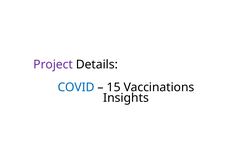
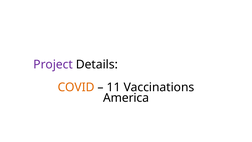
COVID colour: blue -> orange (76, 87)
15: 15 -> 11 (114, 87)
Insights: Insights -> America (126, 98)
